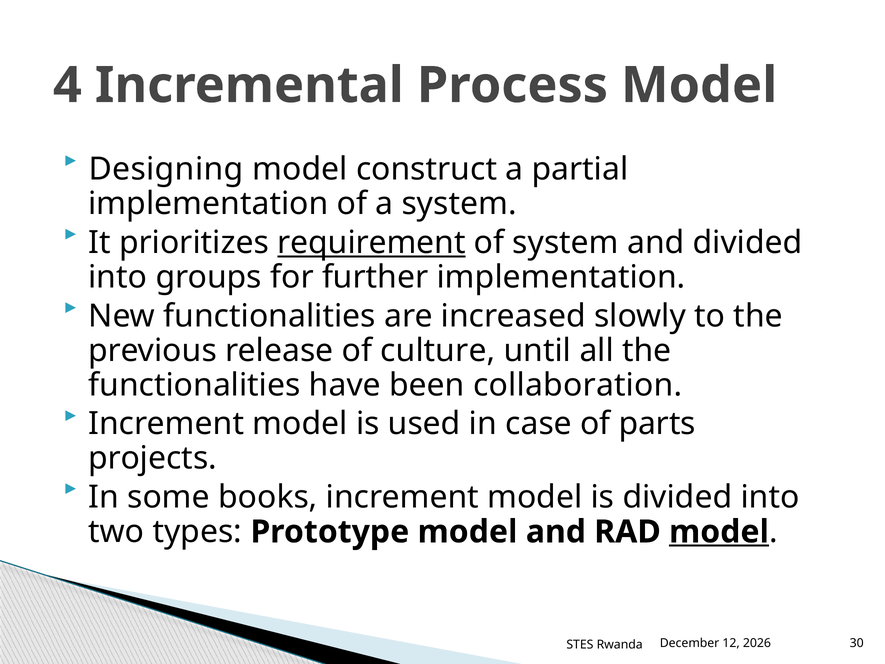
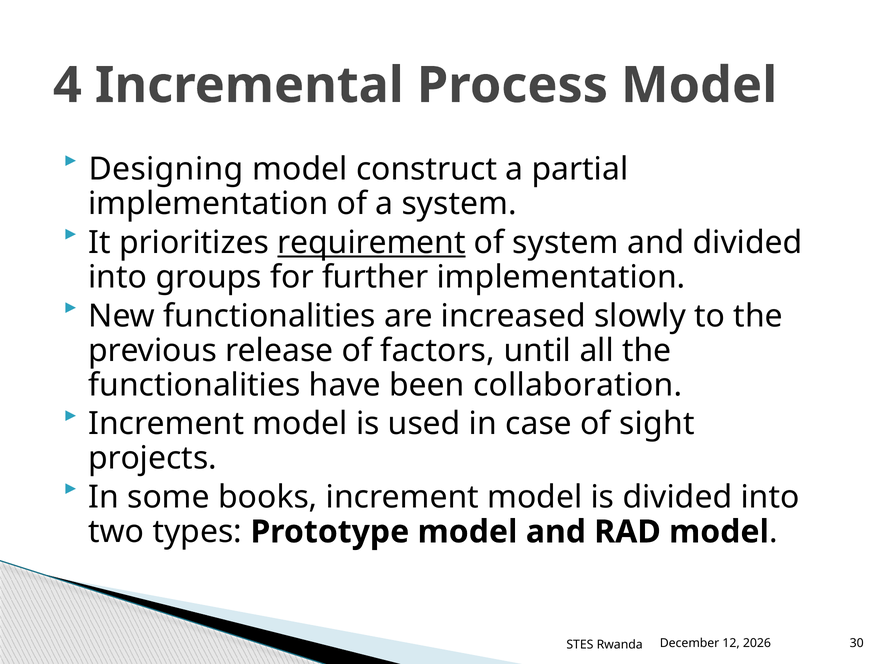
culture: culture -> factors (438, 350)
parts: parts -> sight (657, 424)
model underline: present -> none (719, 532)
